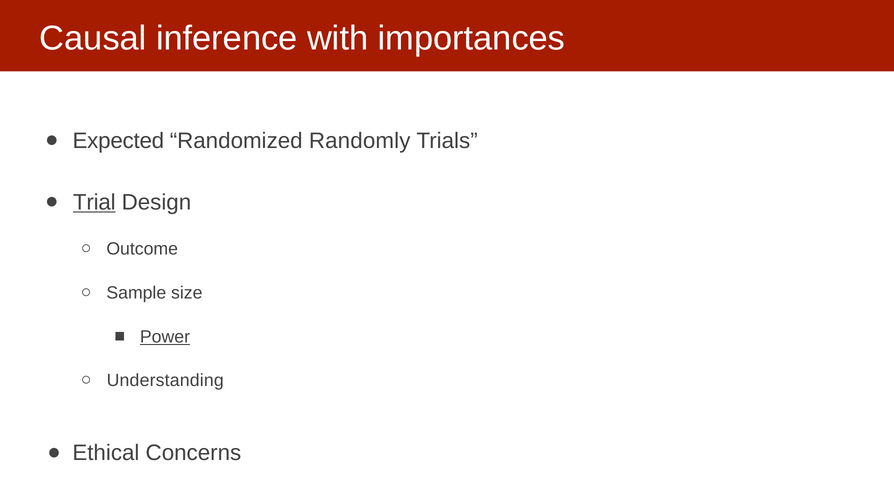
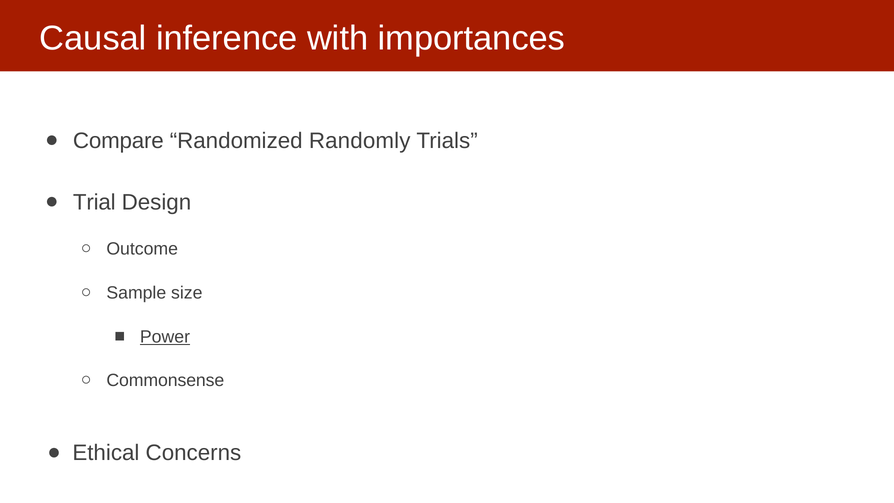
Expected: Expected -> Compare (118, 141)
Trial underline: present -> none (94, 202)
Understanding: Understanding -> Commonsense (165, 381)
